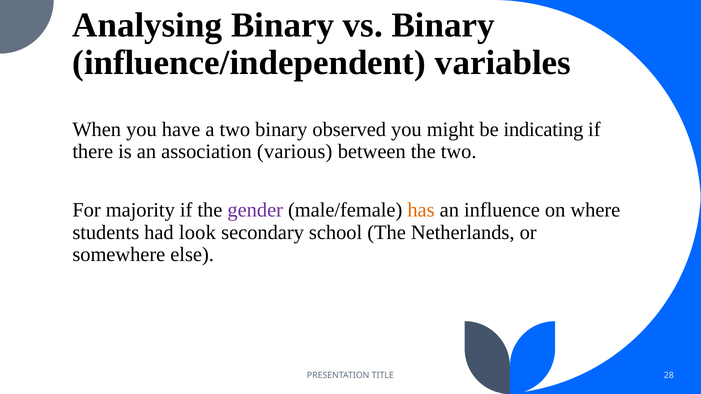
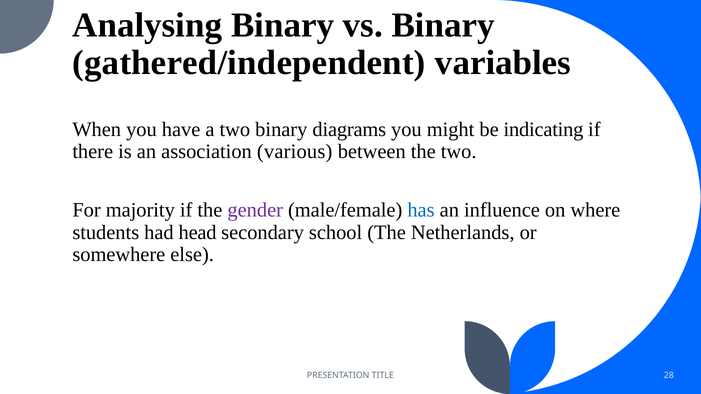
influence/independent: influence/independent -> gathered/independent (249, 63)
observed: observed -> diagrams (349, 130)
has colour: orange -> blue (421, 210)
look: look -> head (198, 233)
